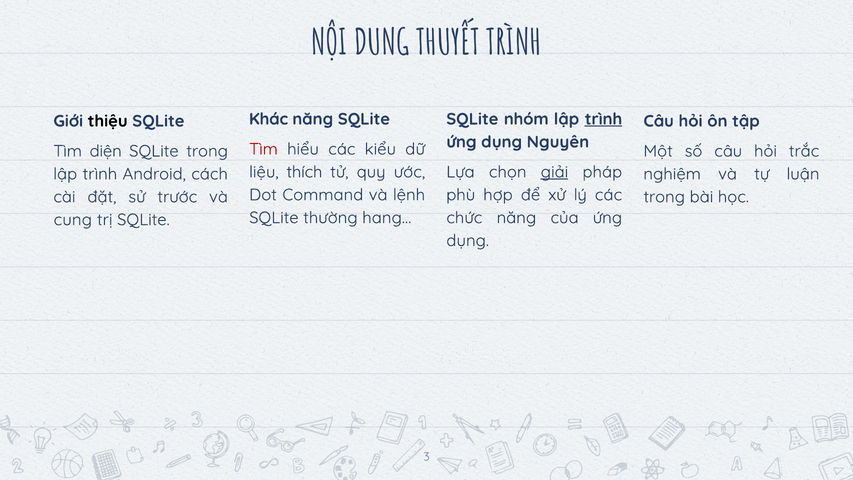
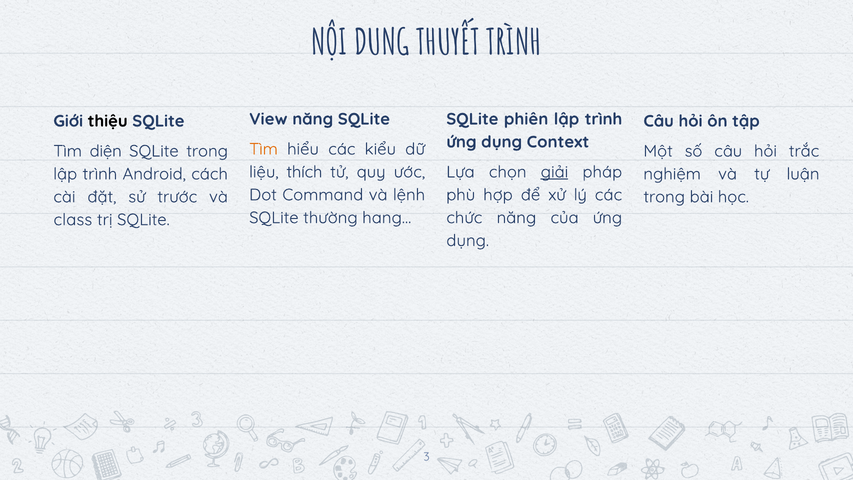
Khác: Khác -> View (268, 119)
nhóm: nhóm -> phiên (526, 119)
trình underline: present -> none (603, 119)
Nguyên: Nguyên -> Context (558, 142)
Tìm colour: red -> orange (264, 149)
cung: cung -> class (73, 220)
